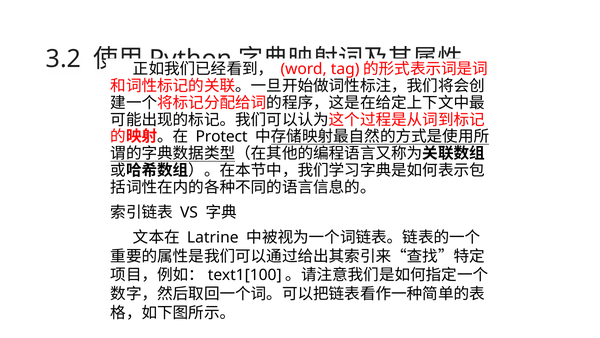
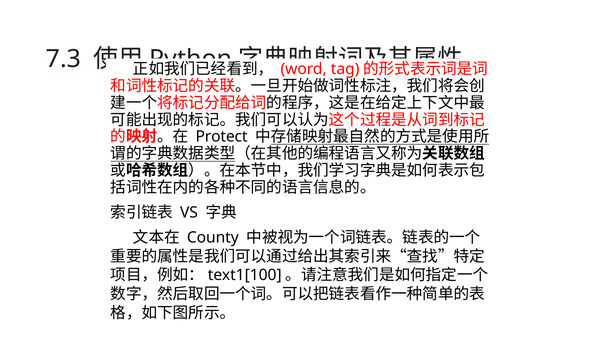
3.2: 3.2 -> 7.3 (63, 59)
Latrine: Latrine -> County (213, 237)
